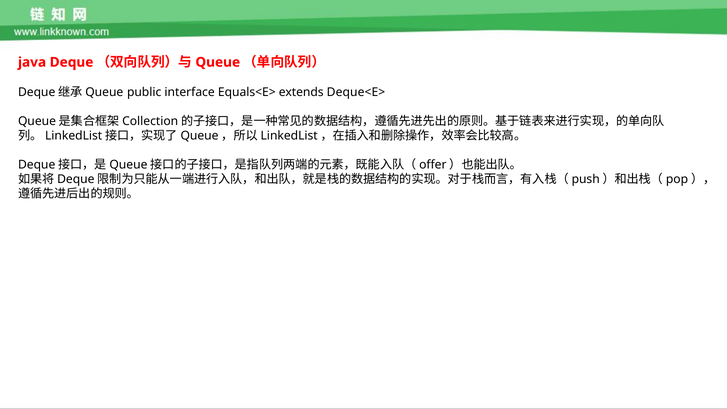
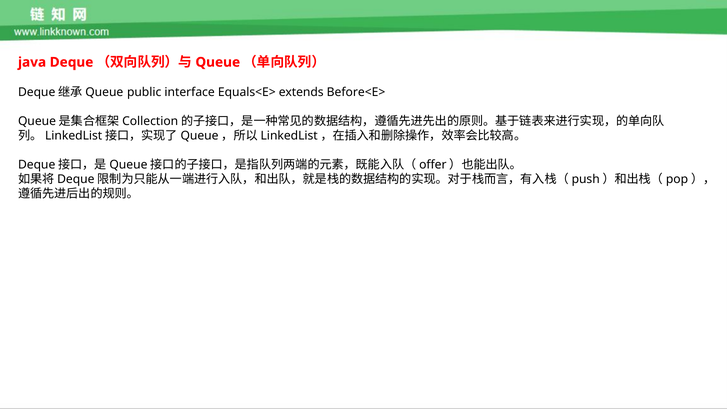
Deque<E>: Deque<E> -> Before<E> (356, 92)
